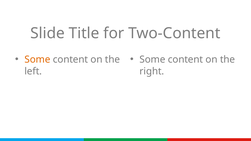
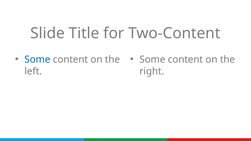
Some colour: orange -> blue (37, 60)
